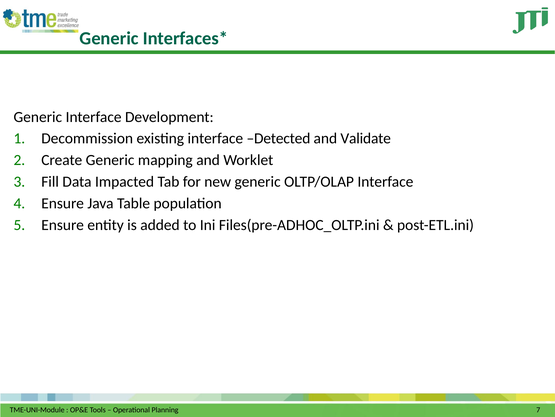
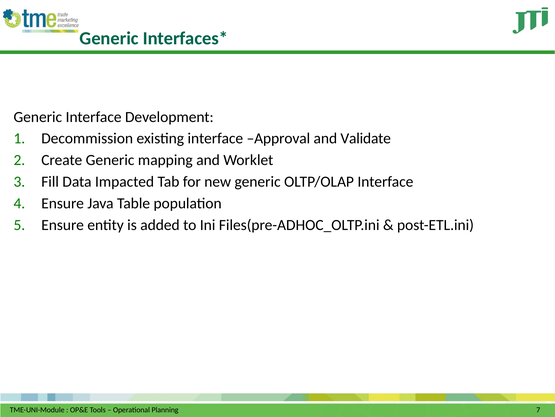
Detected: Detected -> Approval (278, 138)
